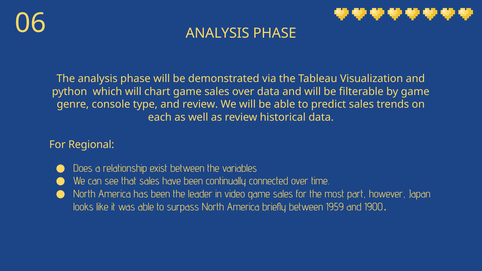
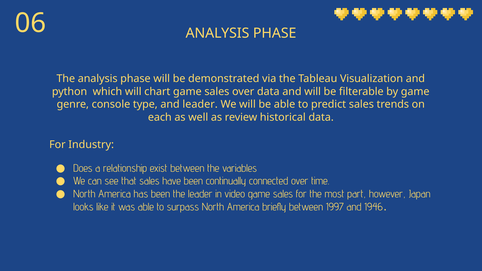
and review: review -> leader (200, 104)
Regional: Regional -> Industry (91, 145)
1959: 1959 -> 1997 (335, 207)
1900: 1900 -> 1946 (374, 207)
